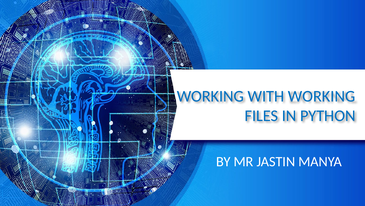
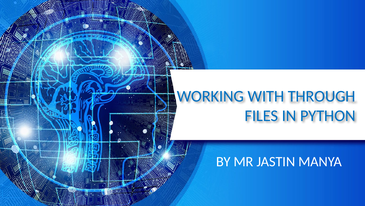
WITH WORKING: WORKING -> THROUGH (322, 96)
